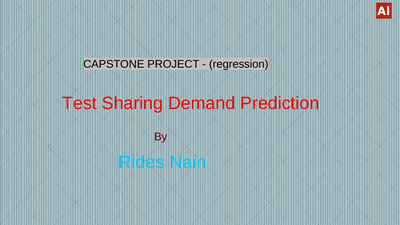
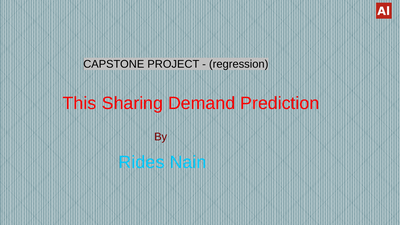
Test: Test -> This (79, 103)
